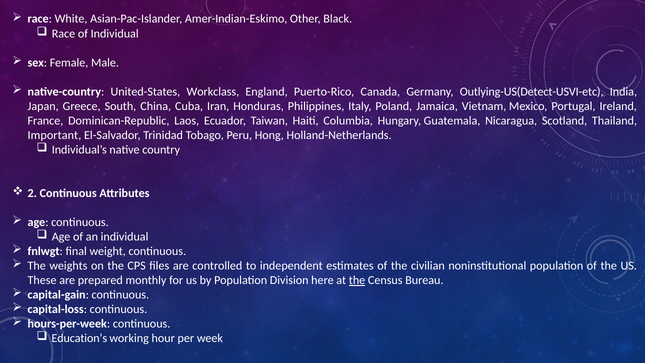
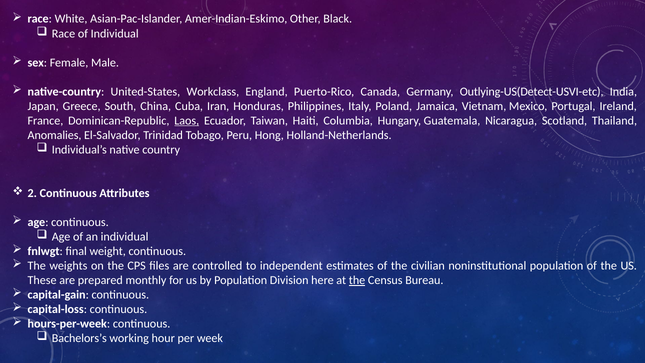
Laos underline: none -> present (187, 121)
Important: Important -> Anomalies (55, 135)
Education’s: Education’s -> Bachelors’s (79, 338)
